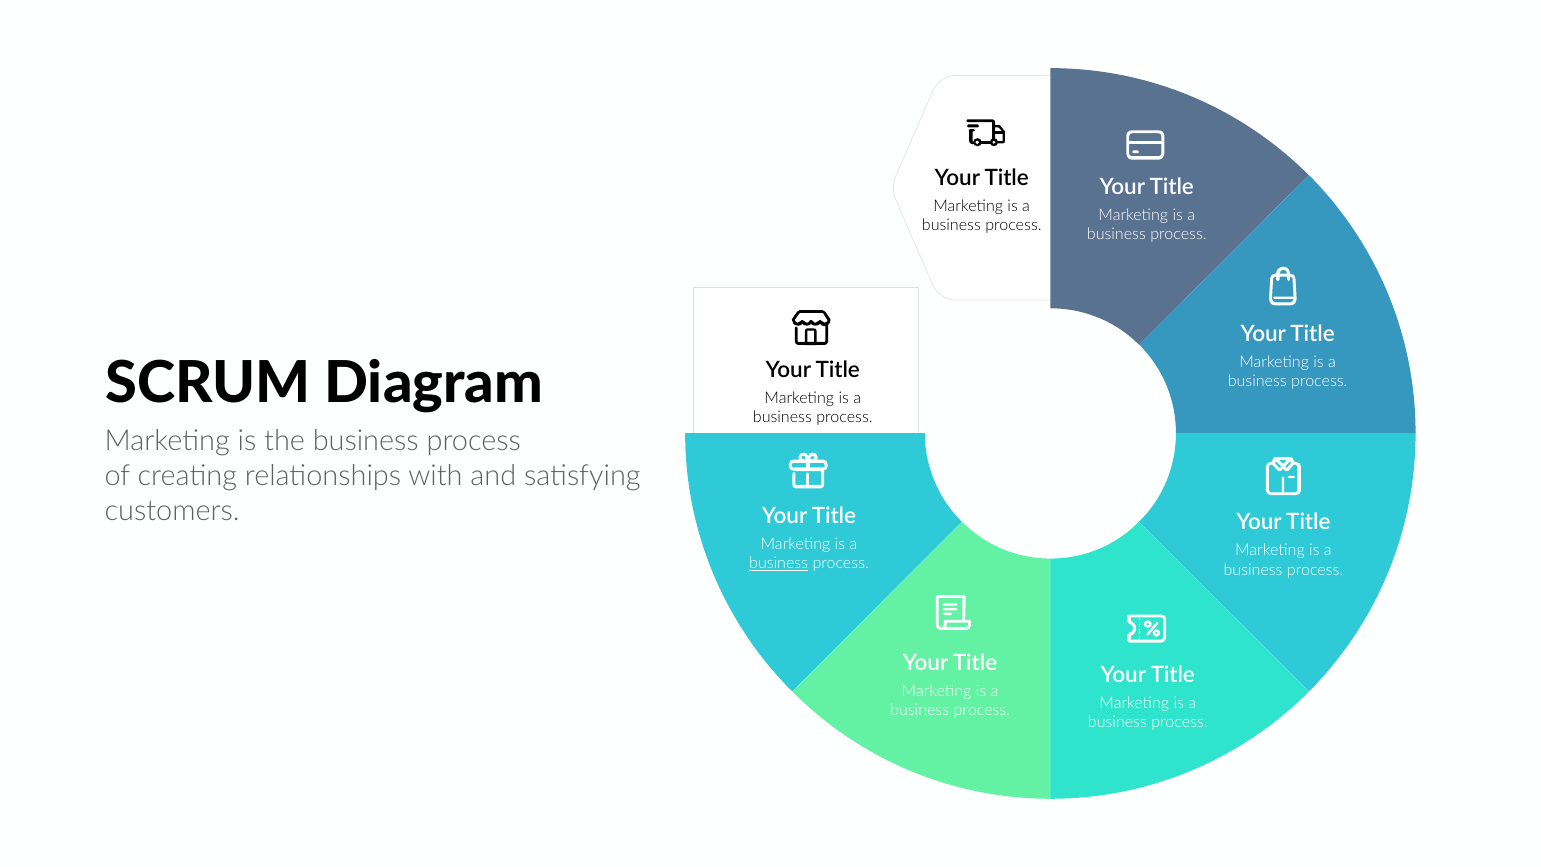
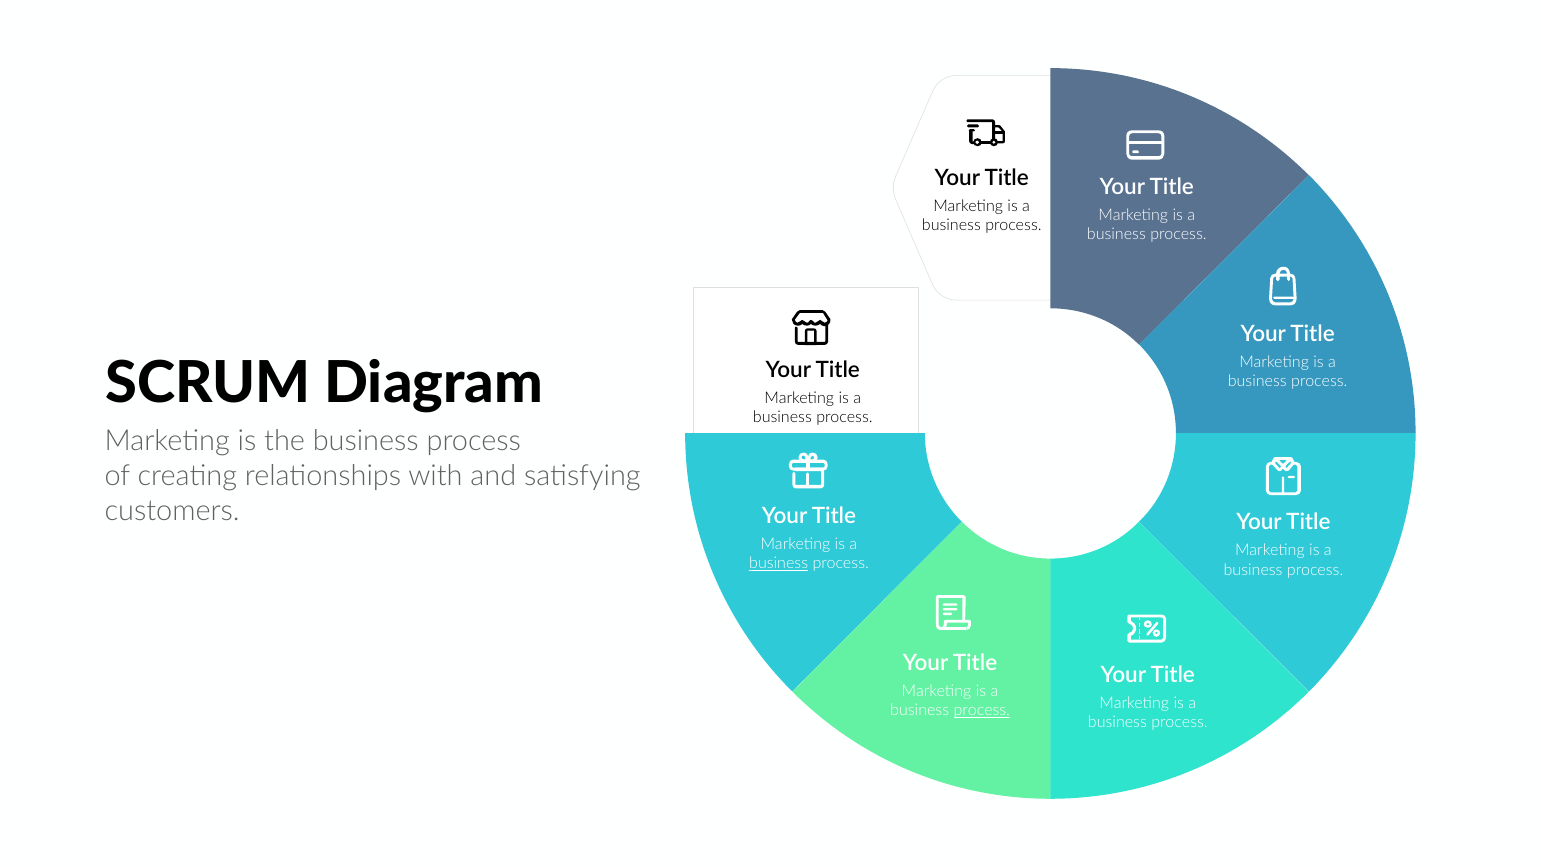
process underline: none -> present (982, 710)
